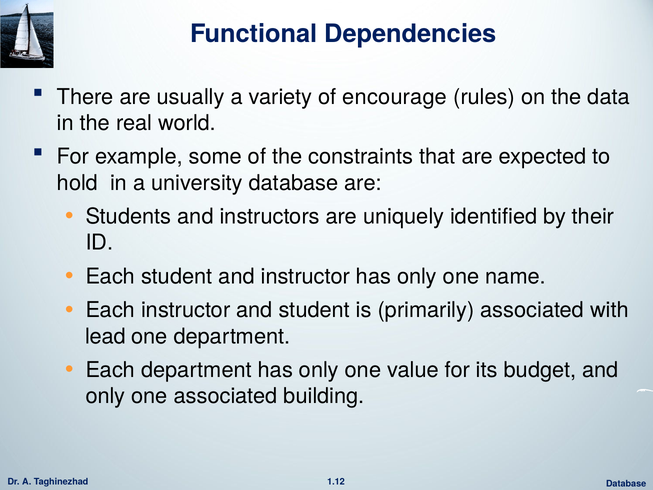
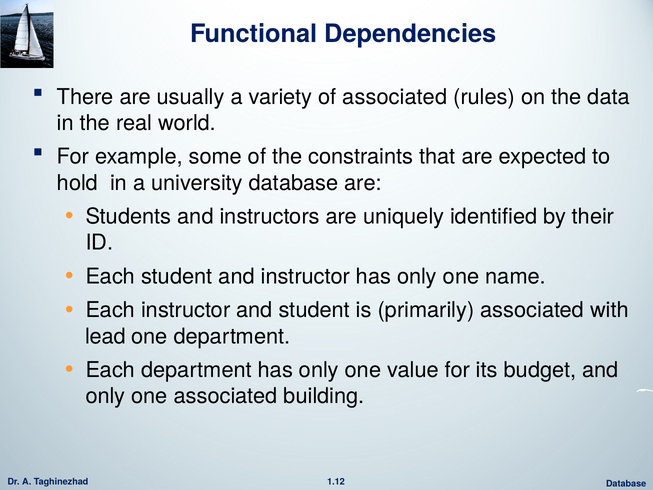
of encourage: encourage -> associated (395, 97)
